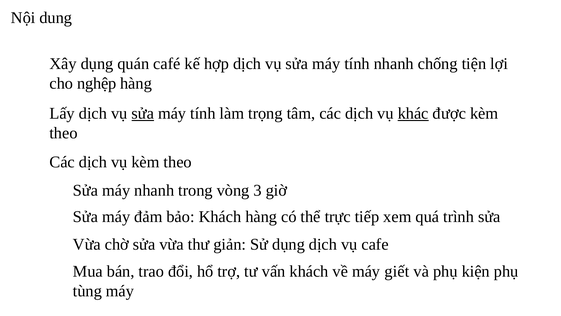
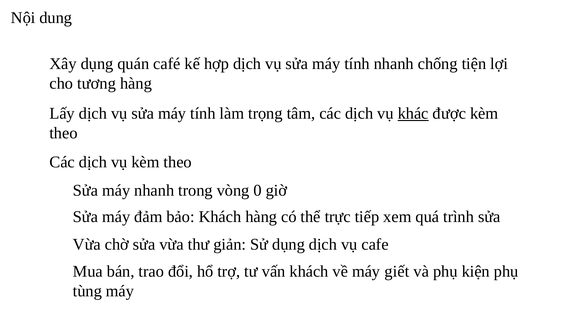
nghệp: nghệp -> tương (97, 83)
sửa underline: present -> none (143, 113)
3: 3 -> 0 (258, 190)
